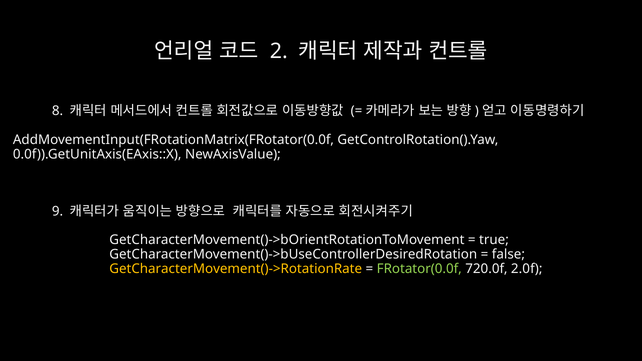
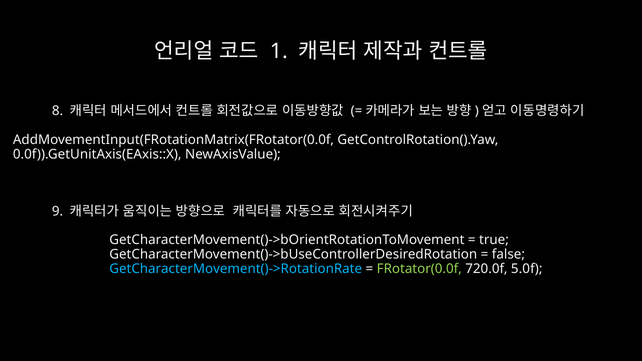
2: 2 -> 1 (279, 51)
GetCharacterMovement()->RotationRate colour: yellow -> light blue (236, 269)
2.0f: 2.0f -> 5.0f (527, 269)
